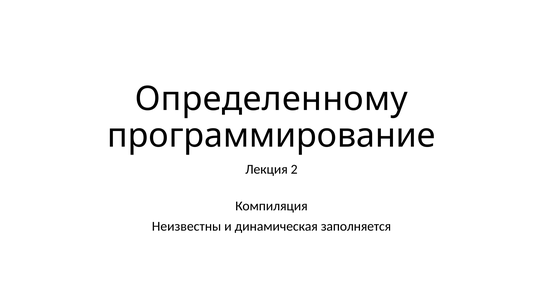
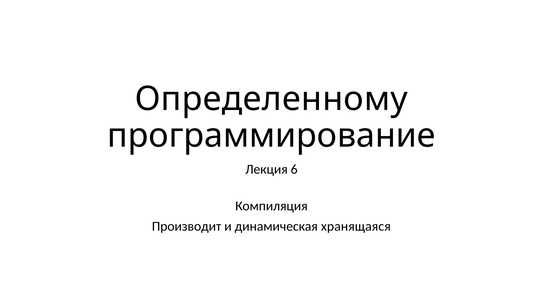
2: 2 -> 6 (294, 170)
Неизвестны: Неизвестны -> Производит (187, 227)
заполняется: заполняется -> хранящаяся (356, 227)
